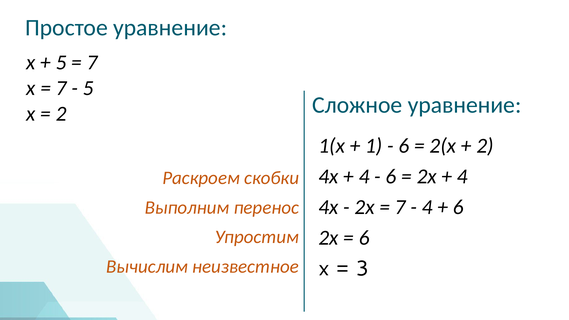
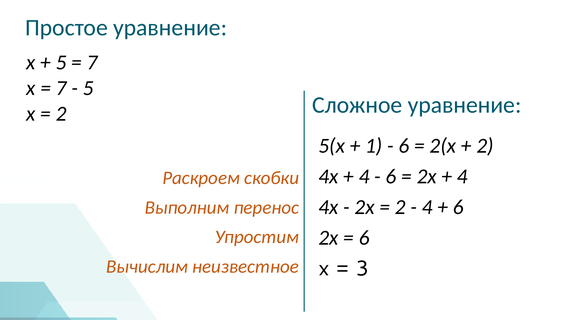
1(x: 1(x -> 5(x (332, 146)
7: 7 -> 2 (400, 207)
